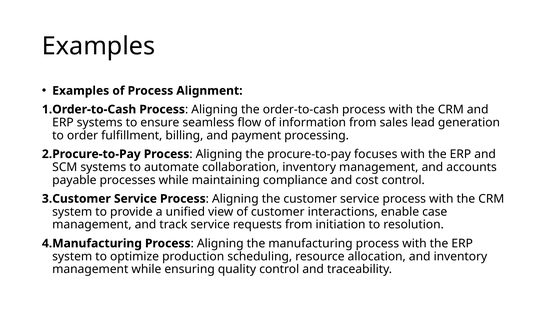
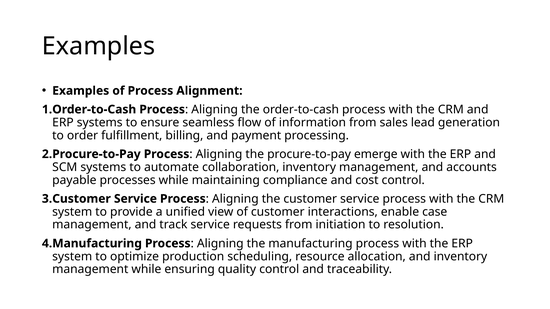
focuses: focuses -> emerge (376, 154)
